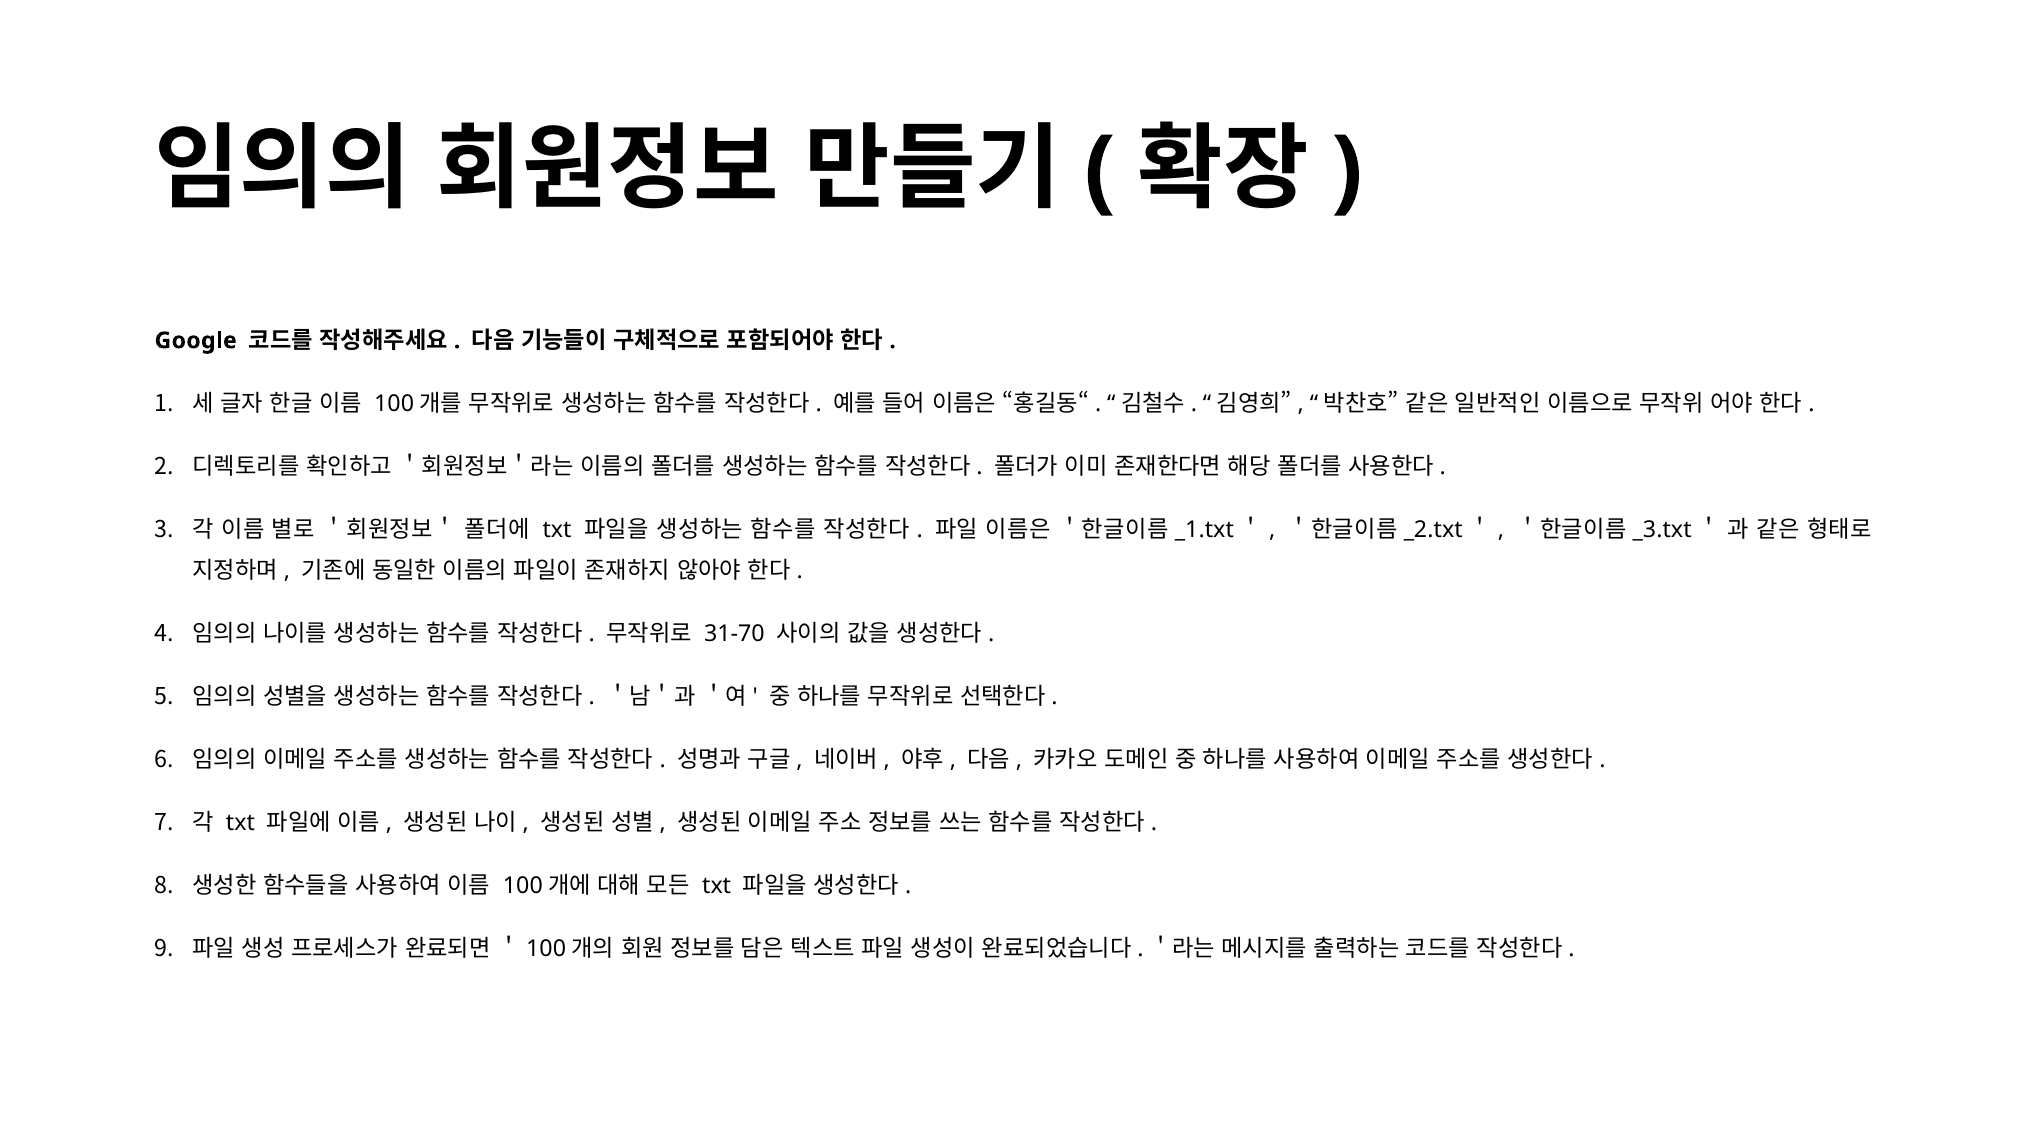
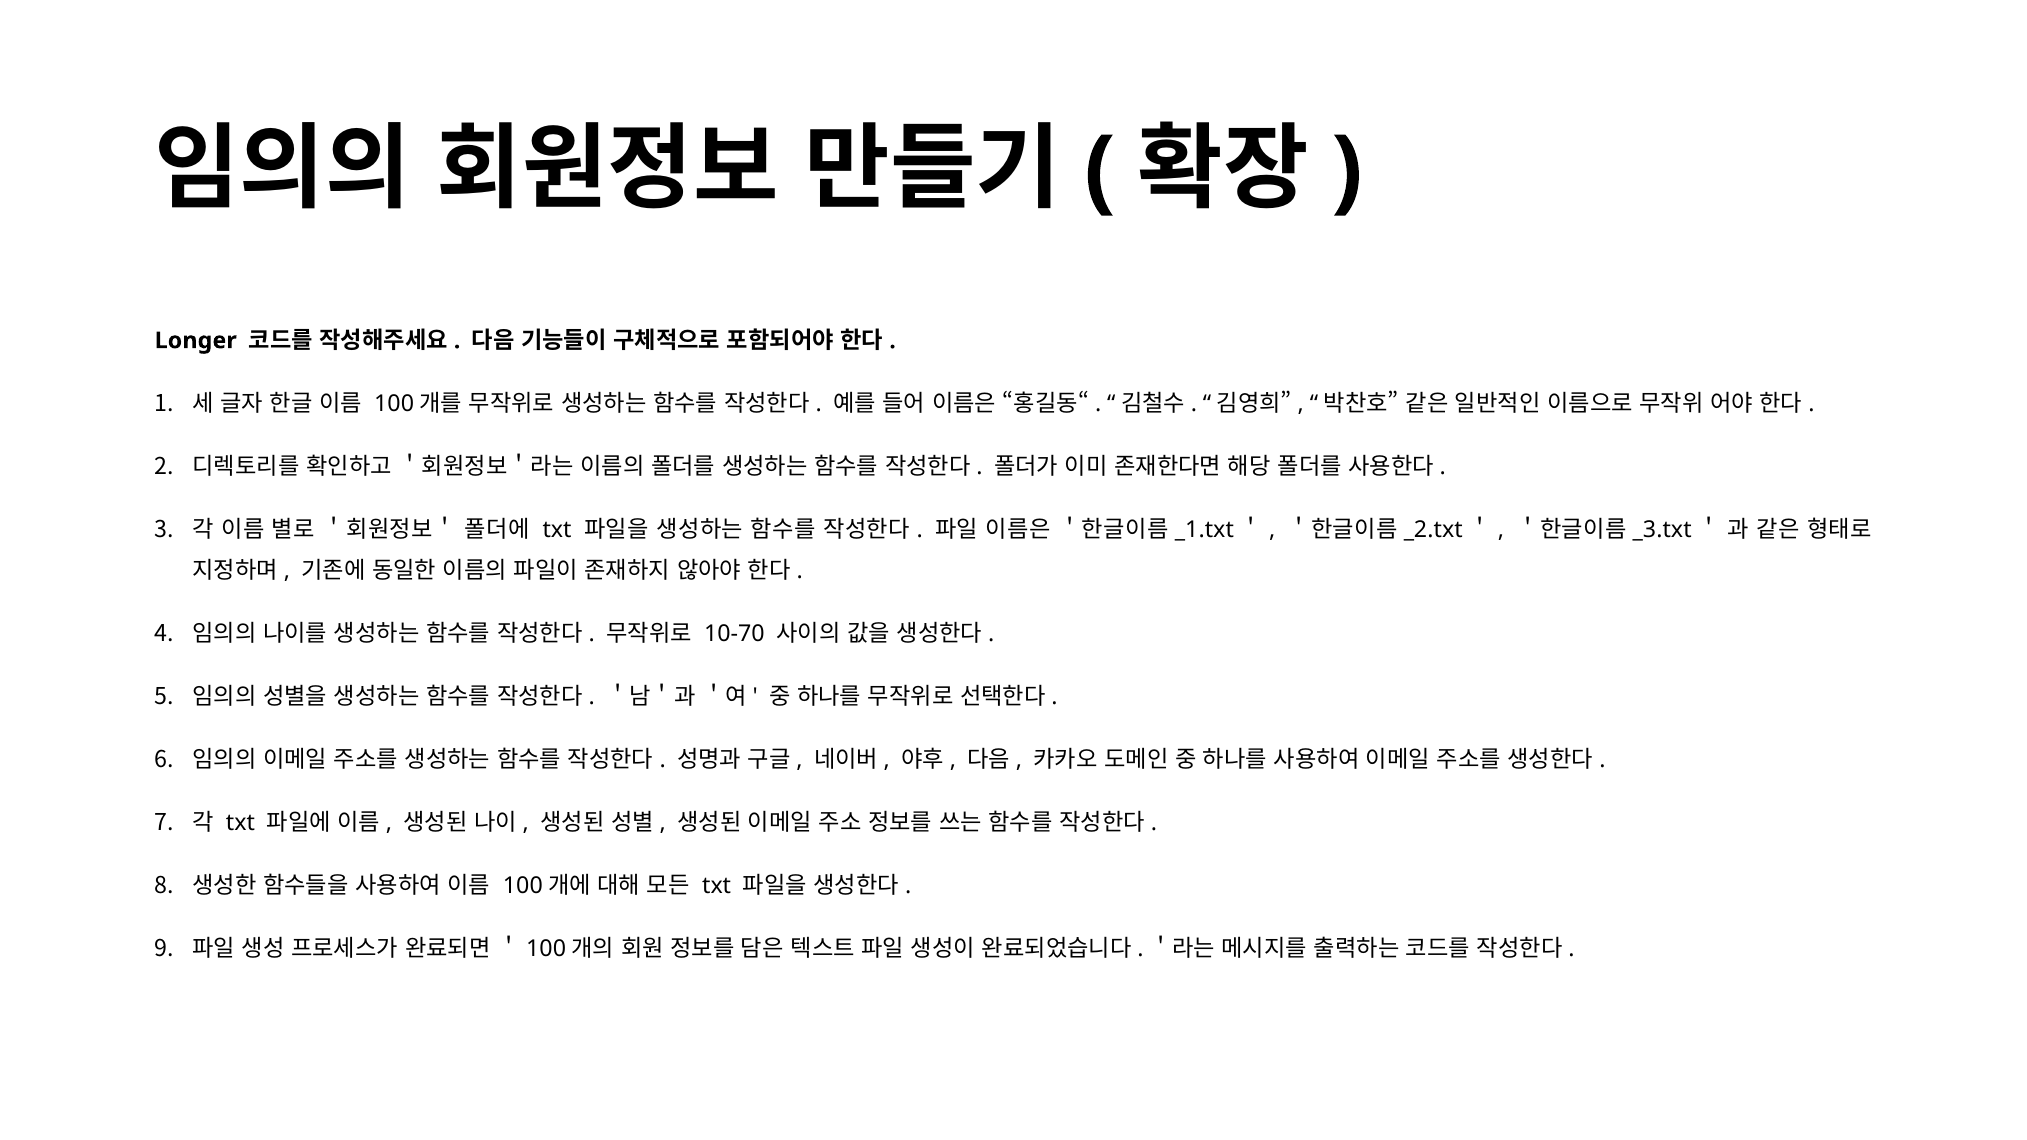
Google: Google -> Longer (196, 341)
31-70: 31-70 -> 10-70 (734, 634)
